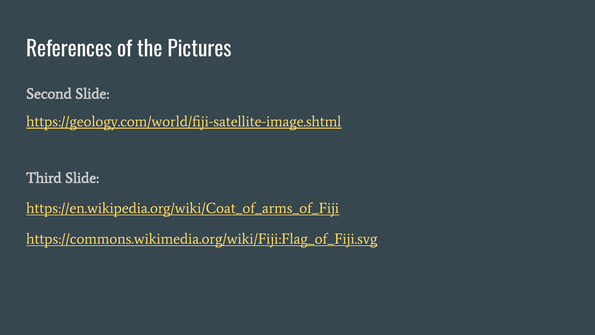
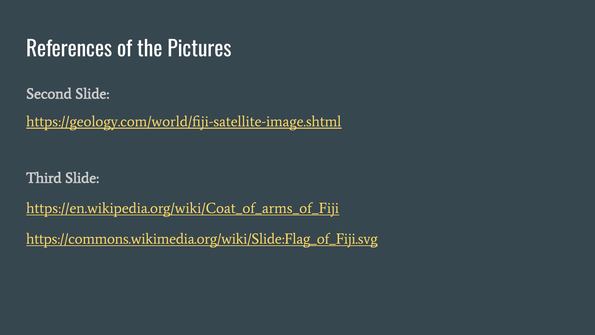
https://commons.wikimedia.org/wiki/Fiji:Flag_of_Fiji.svg: https://commons.wikimedia.org/wiki/Fiji:Flag_of_Fiji.svg -> https://commons.wikimedia.org/wiki/Slide:Flag_of_Fiji.svg (202, 239)
